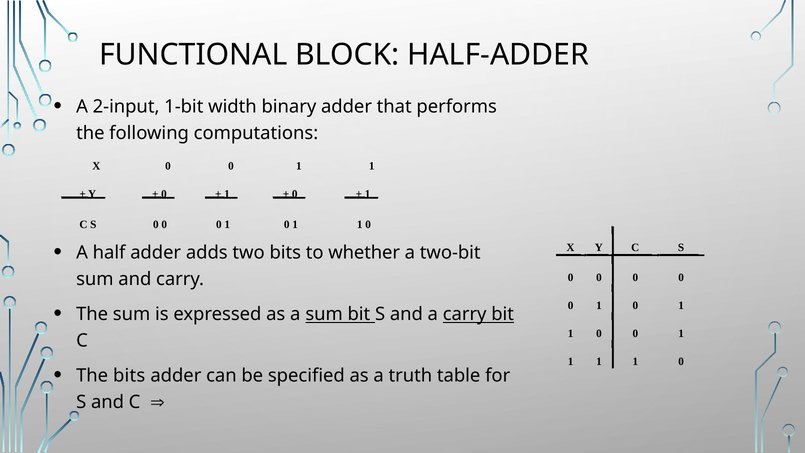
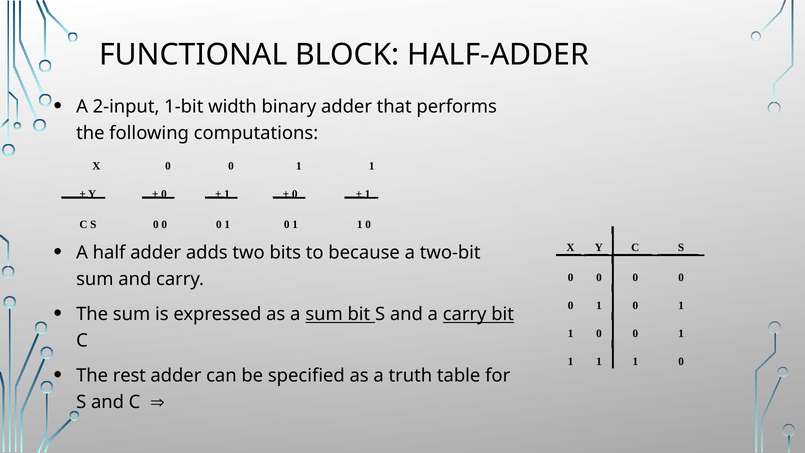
whether: whether -> because (364, 252)
The bits: bits -> rest (129, 375)
